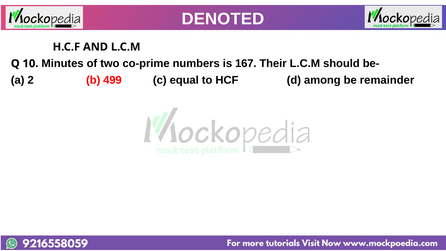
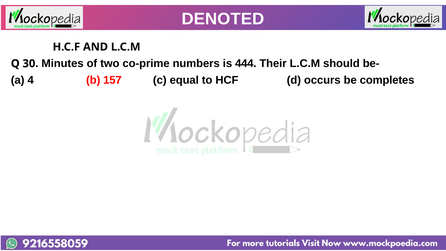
10: 10 -> 30 (29, 64)
167: 167 -> 444 (246, 64)
2: 2 -> 4 (31, 80)
499: 499 -> 157 (112, 80)
among: among -> occurs (322, 80)
remainder: remainder -> completes (387, 80)
